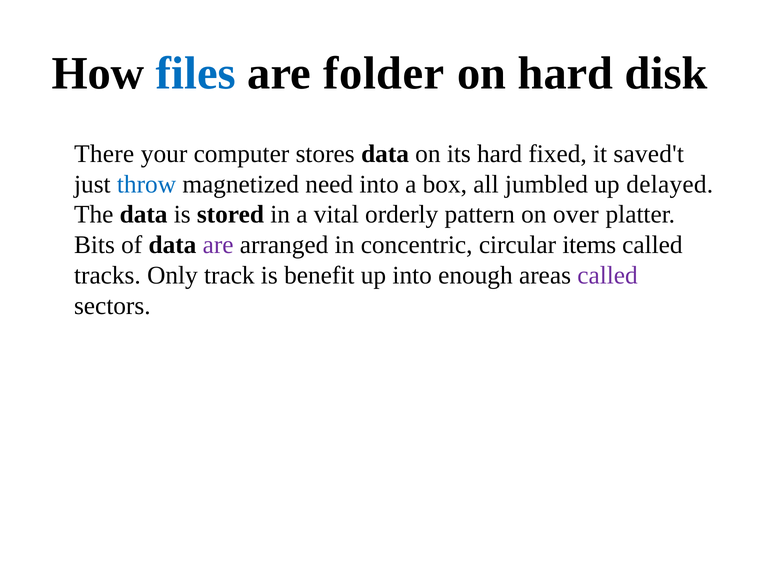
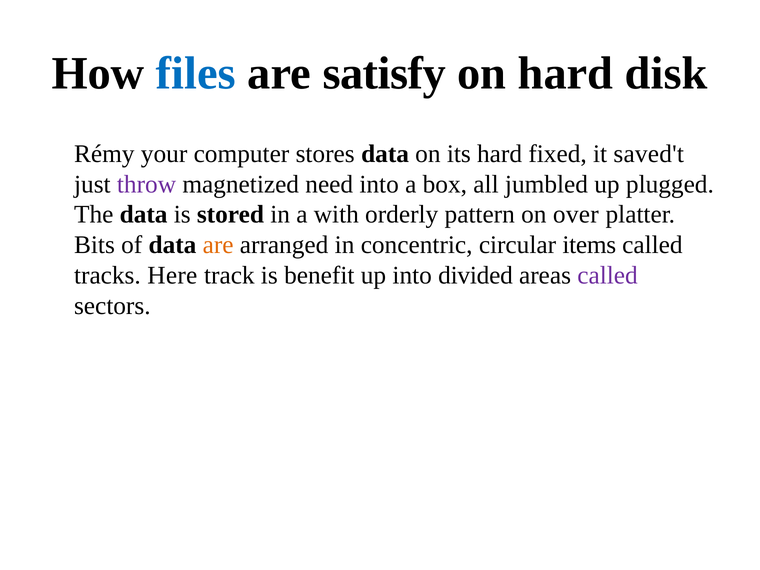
folder: folder -> satisfy (384, 74)
There: There -> Rémy (104, 154)
throw colour: blue -> purple (146, 184)
delayed: delayed -> plugged (670, 184)
vital: vital -> with (336, 215)
are colour: purple -> orange (218, 245)
Only: Only -> Here (172, 275)
enough: enough -> divided (476, 275)
